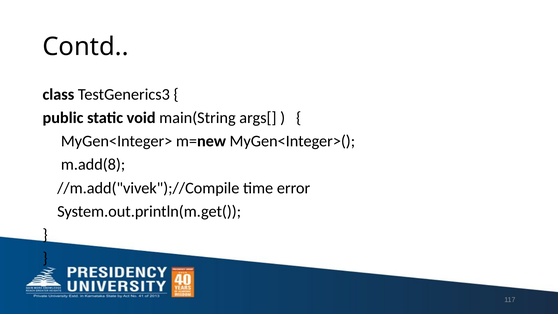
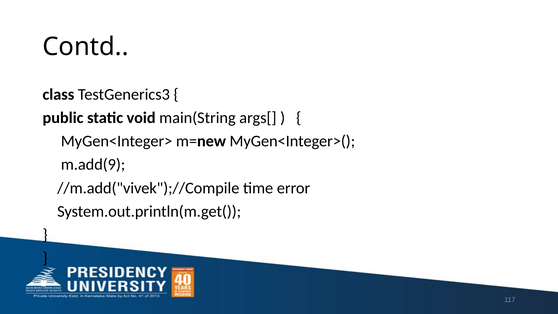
m.add(8: m.add(8 -> m.add(9 (93, 165)
